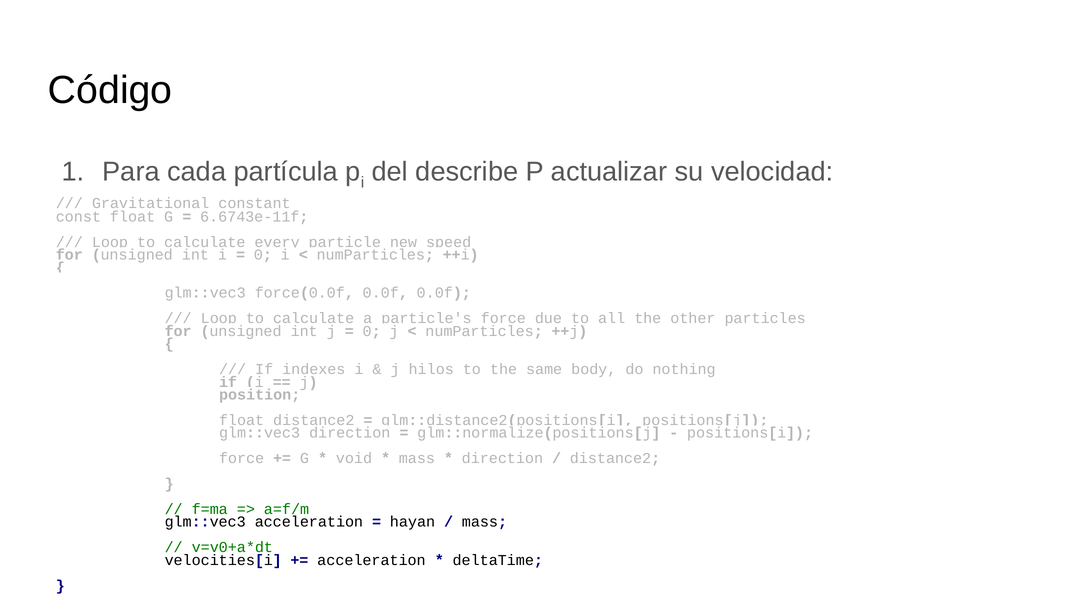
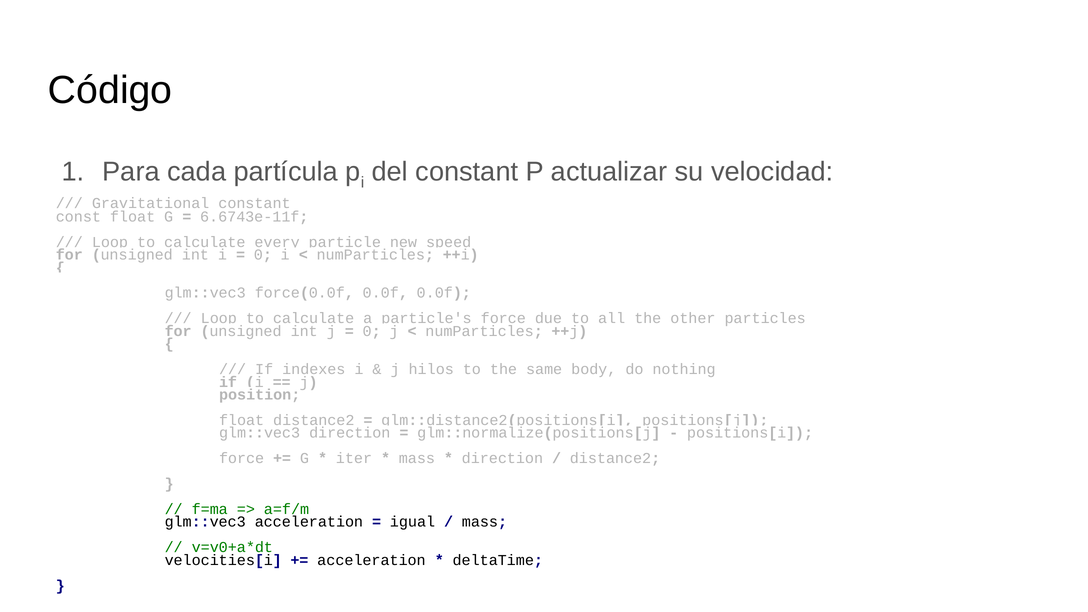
del describe: describe -> constant (467, 172)
void: void -> iter (354, 458)
hayan: hayan -> igual (413, 522)
